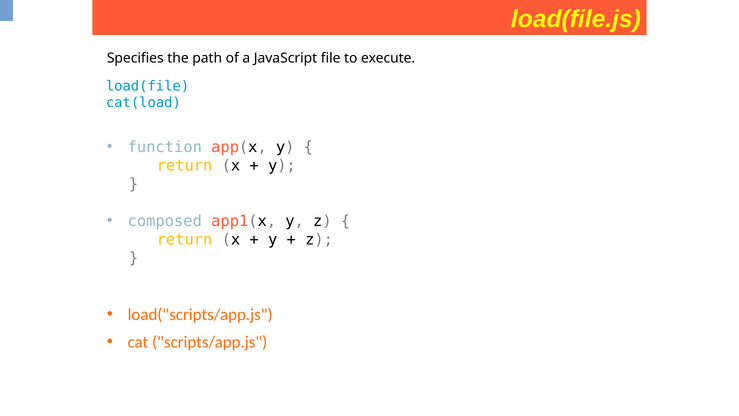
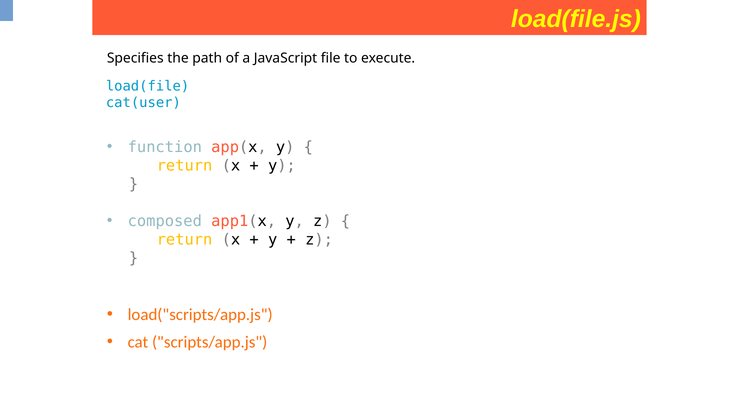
cat(load: cat(load -> cat(user (143, 103)
